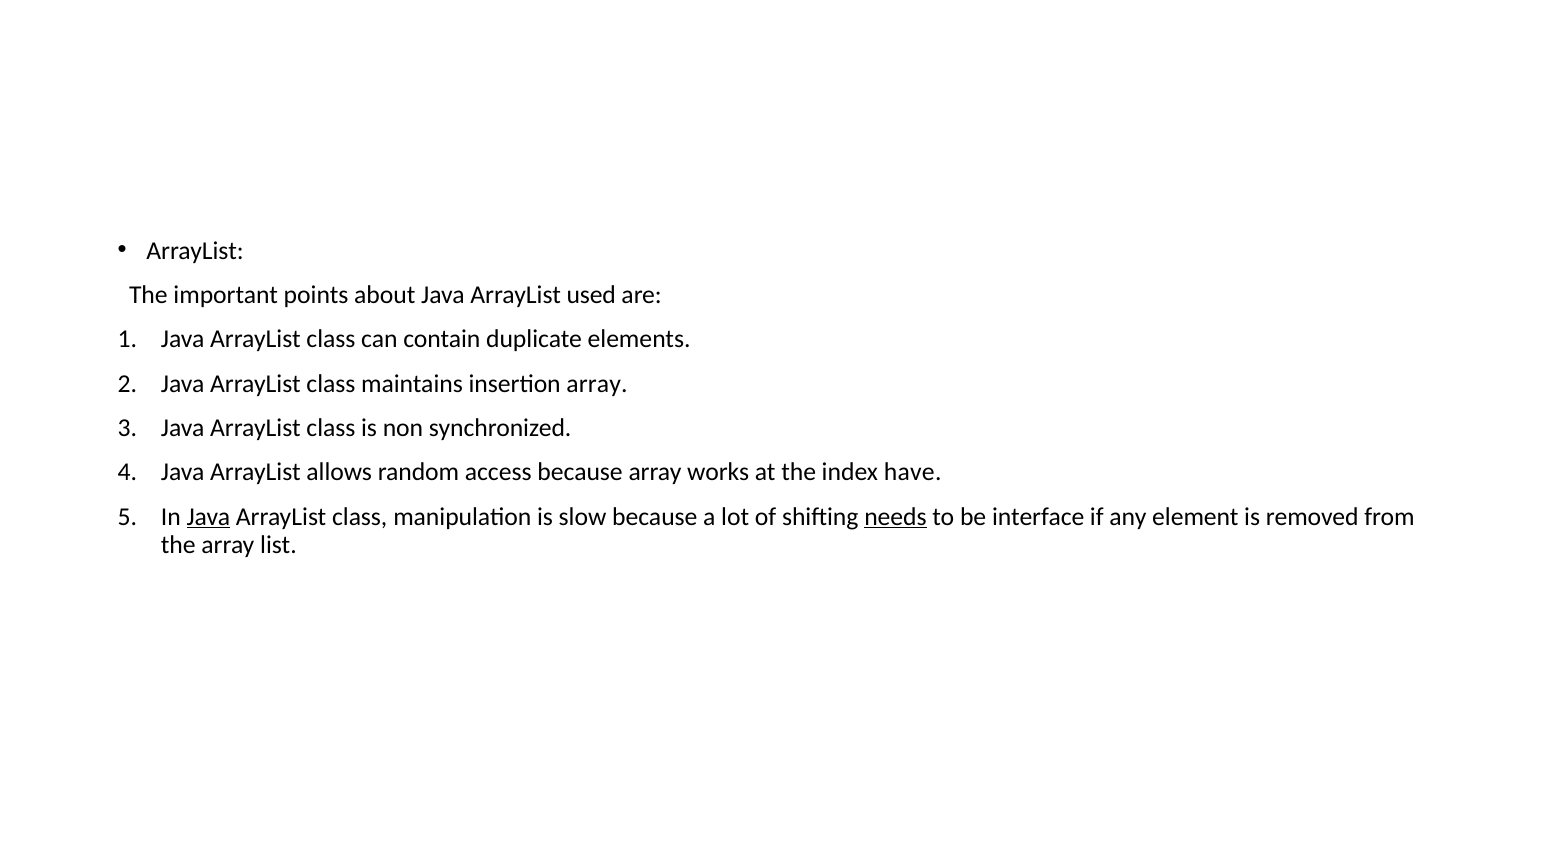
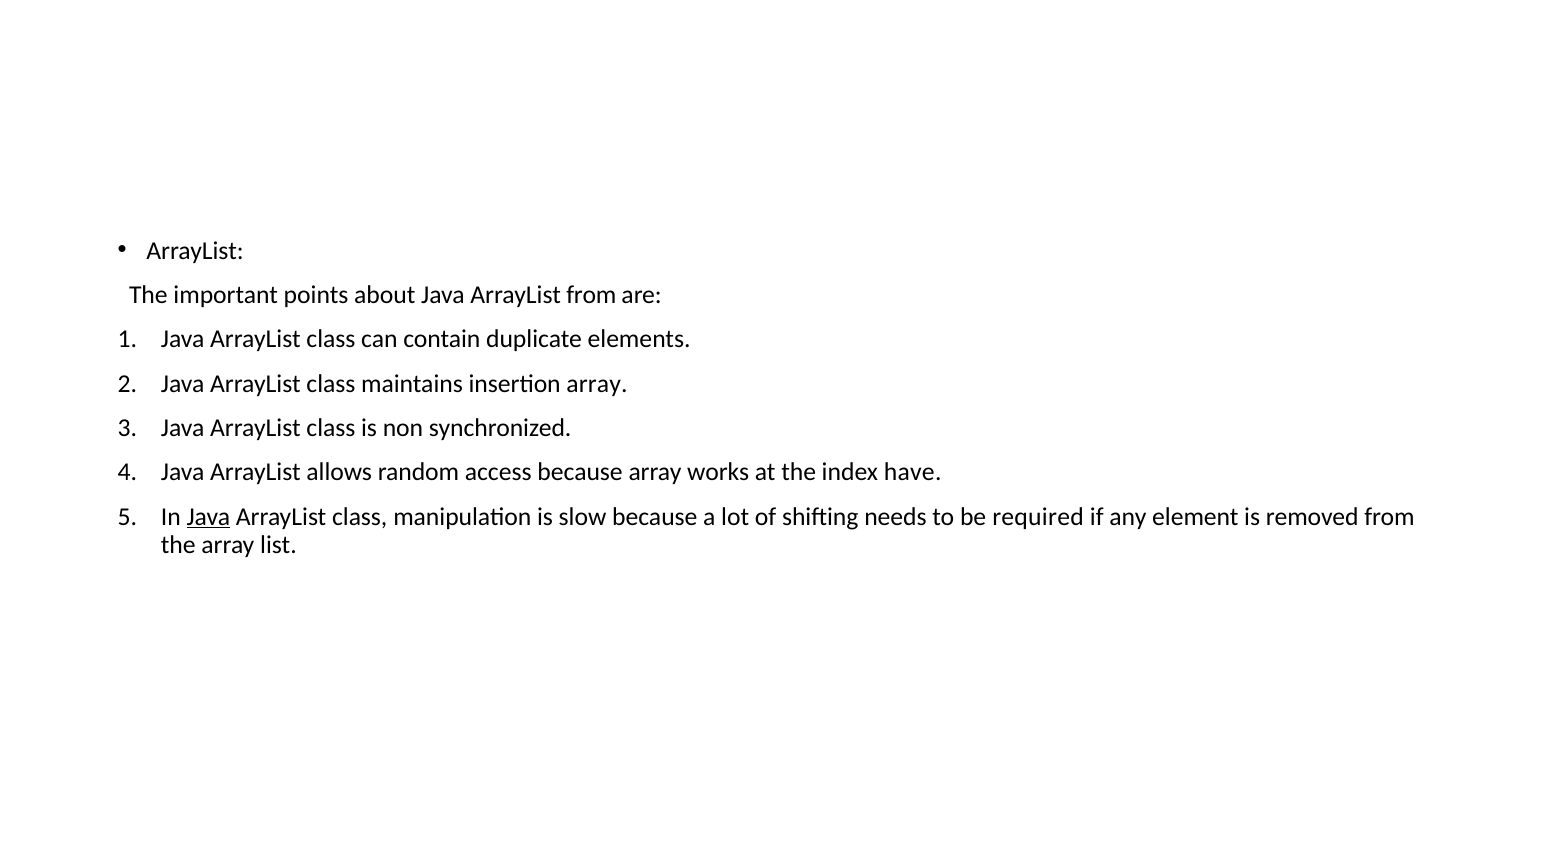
ArrayList used: used -> from (591, 295)
needs underline: present -> none (895, 517)
interface: interface -> required (1038, 517)
